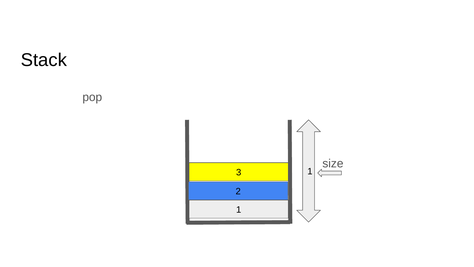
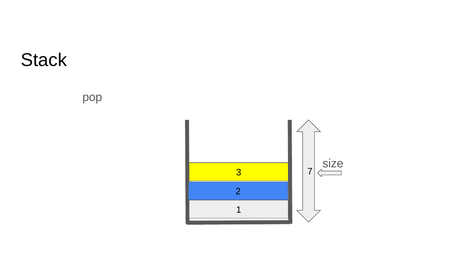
3 1: 1 -> 7 (310, 171)
